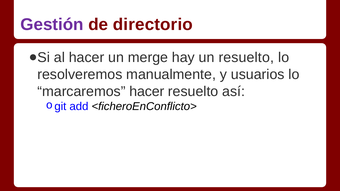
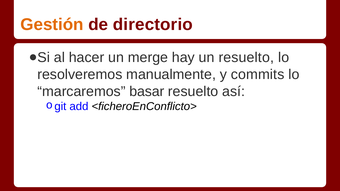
Gestión colour: purple -> orange (52, 25)
usuarios: usuarios -> commits (258, 75)
marcaremos hacer: hacer -> basar (147, 92)
